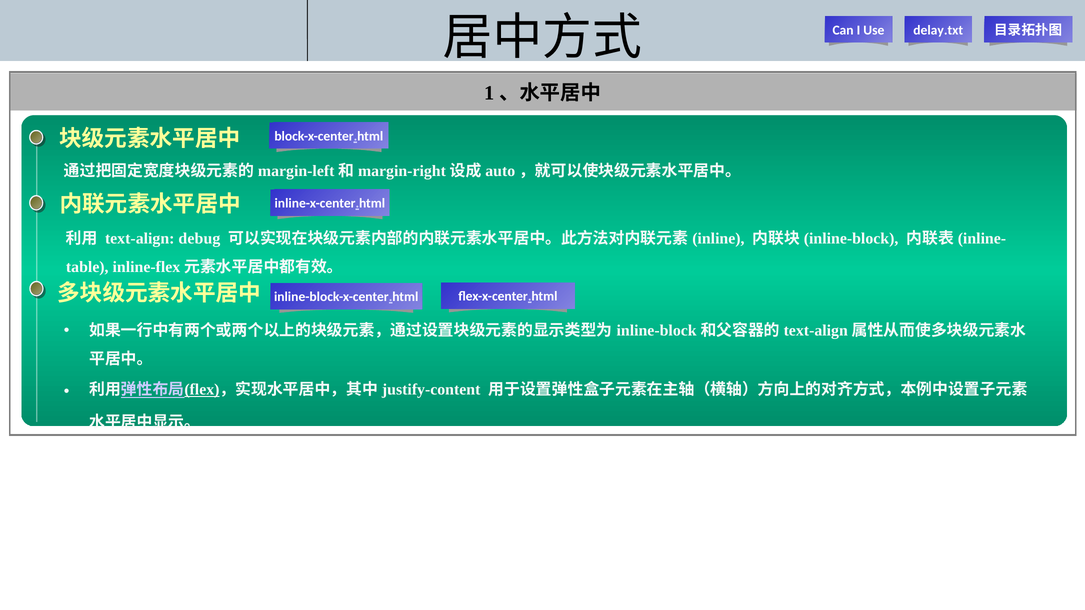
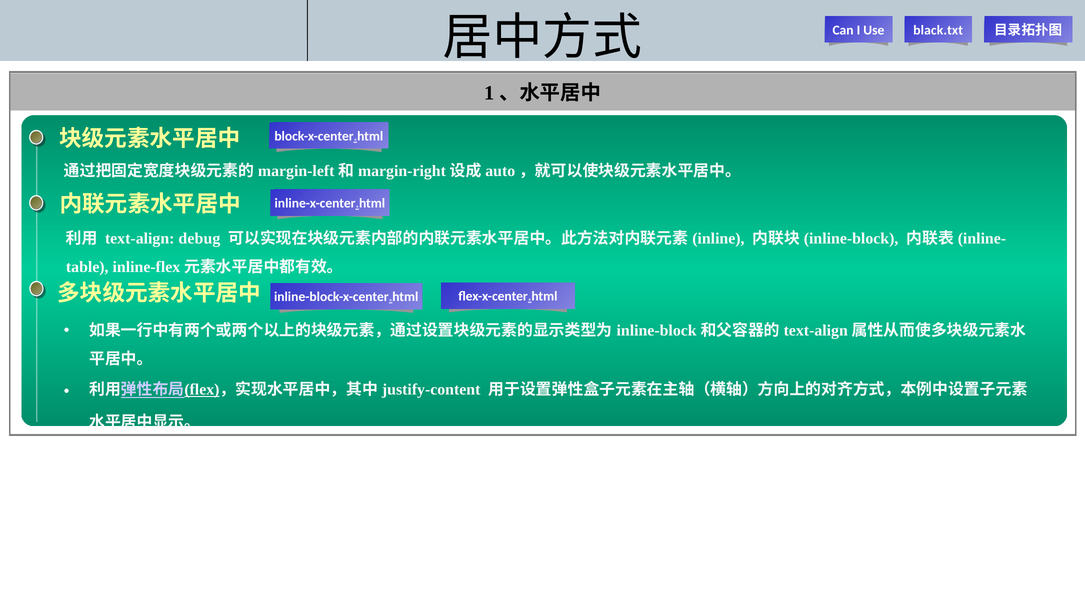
delay.txt: delay.txt -> black.txt (938, 30)
